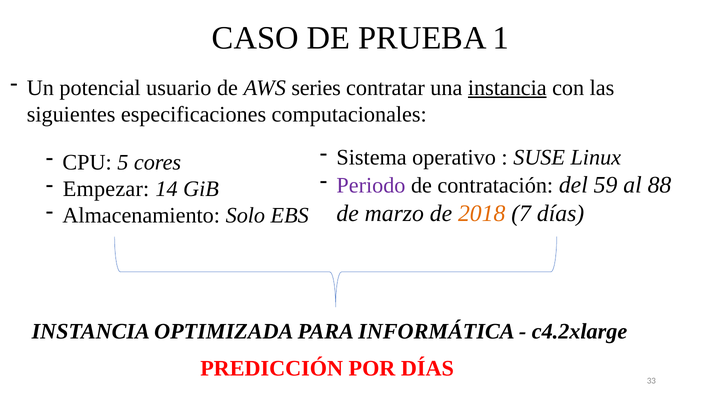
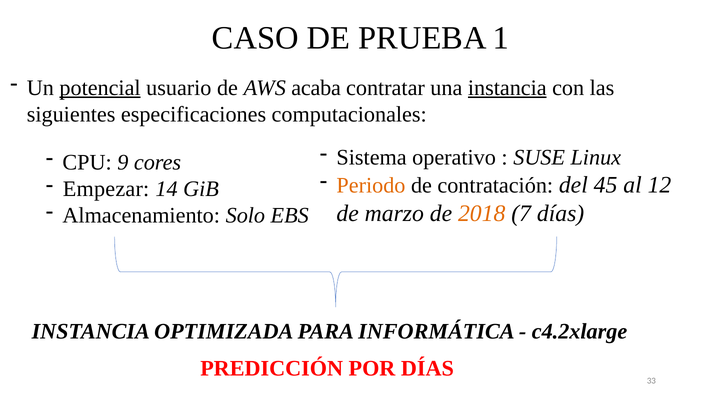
potencial underline: none -> present (100, 88)
series: series -> acaba (316, 88)
5: 5 -> 9 (123, 162)
Periodo colour: purple -> orange (371, 186)
59: 59 -> 45 (606, 185)
88: 88 -> 12 (659, 185)
